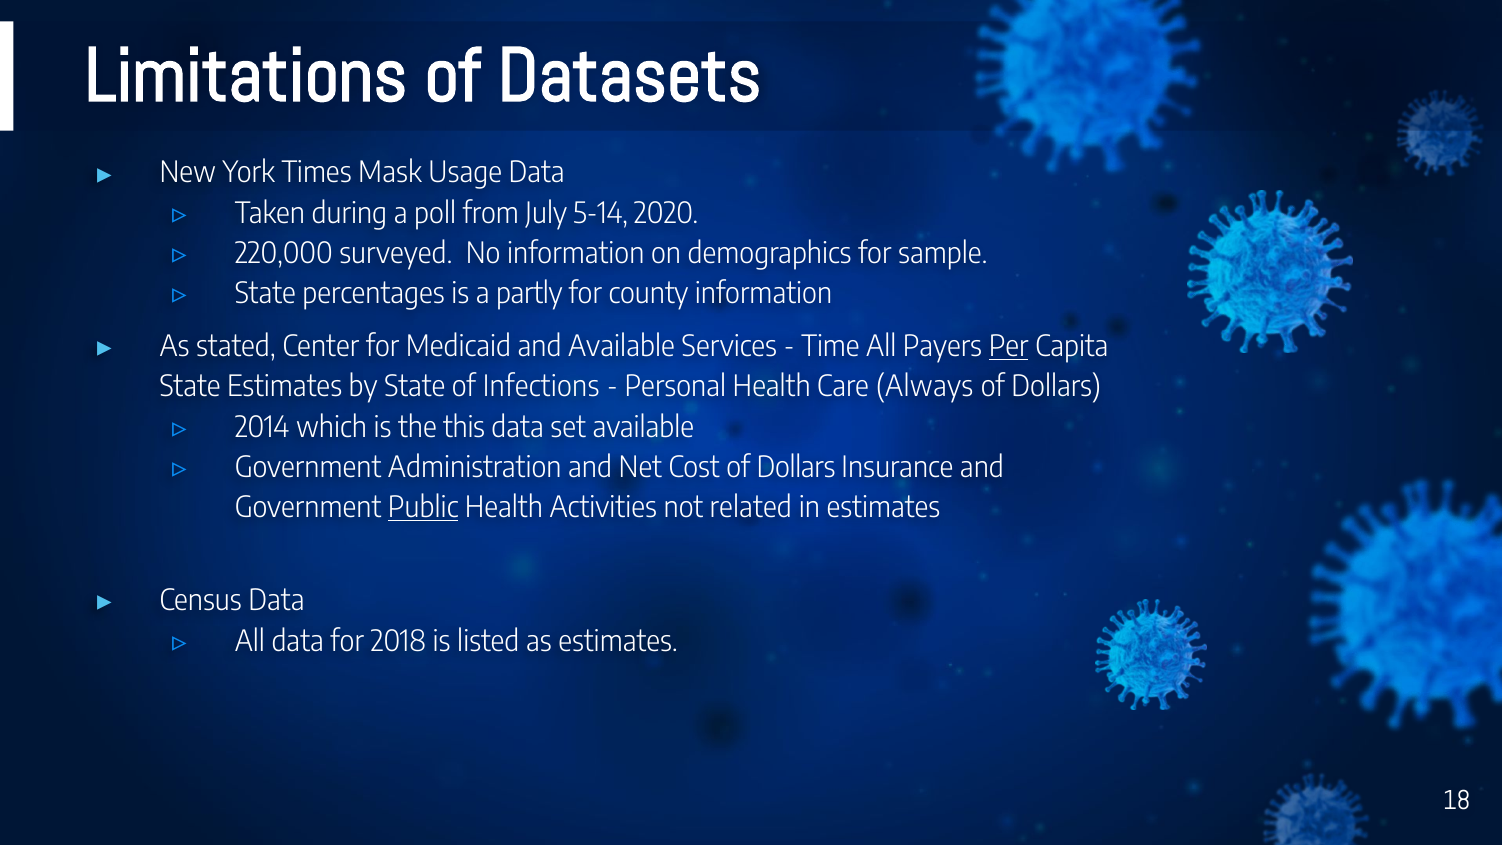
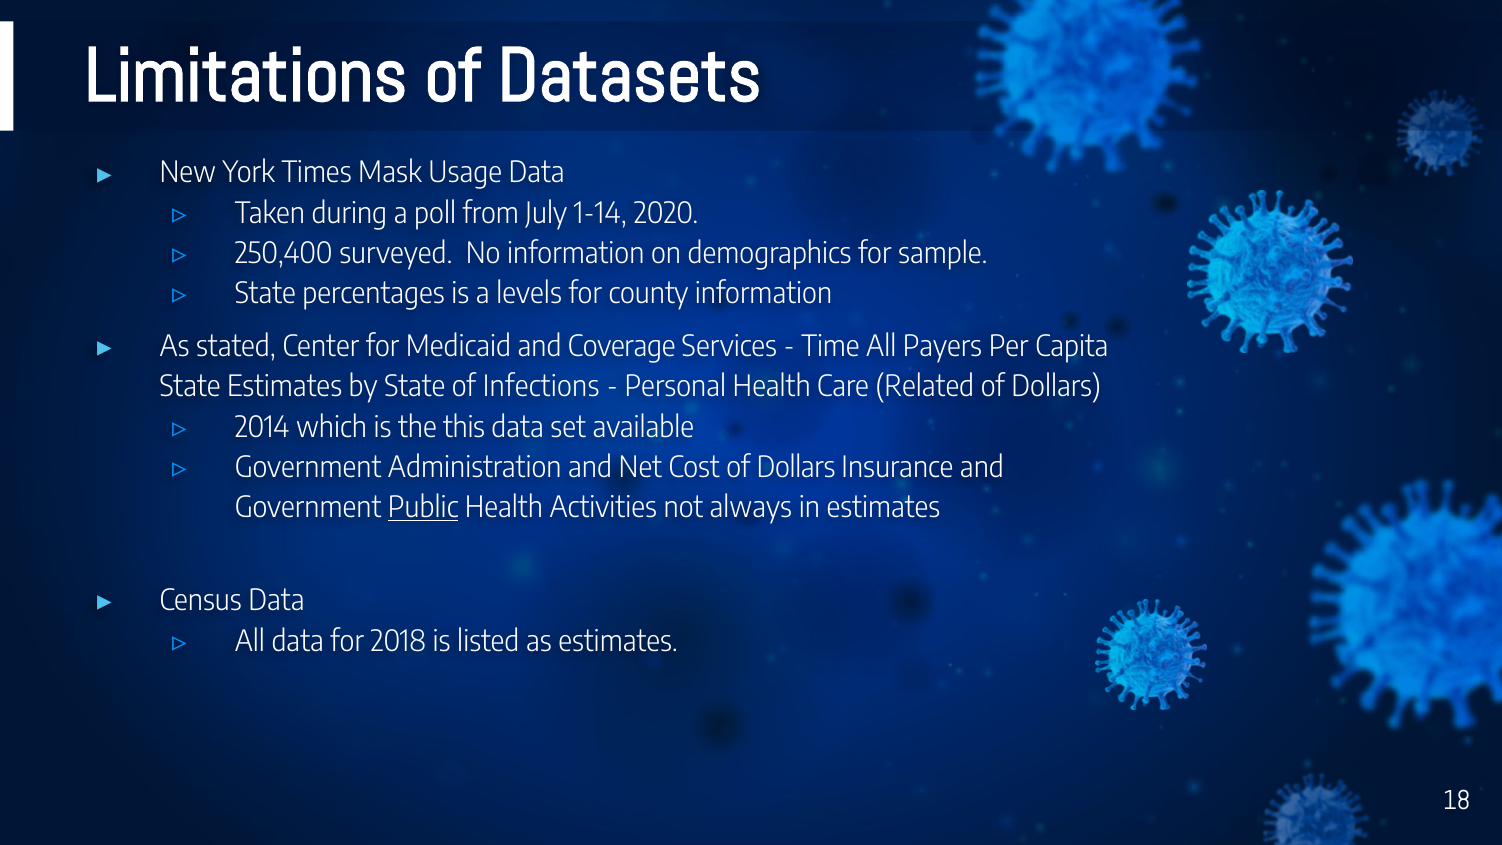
5-14: 5-14 -> 1-14 (600, 214)
220,000: 220,000 -> 250,400 (284, 254)
partly: partly -> levels (529, 294)
and Available: Available -> Coverage (622, 347)
Per underline: present -> none (1009, 347)
Always: Always -> Related (925, 387)
related: related -> always (751, 508)
